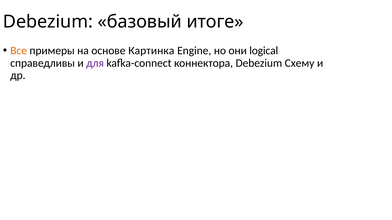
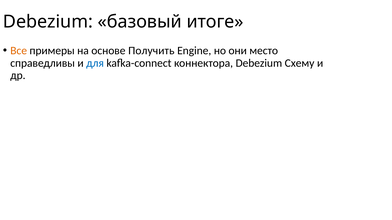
Картинка: Картинка -> Получить (151, 51)
logical: logical -> место (264, 51)
для colour: purple -> blue (95, 63)
